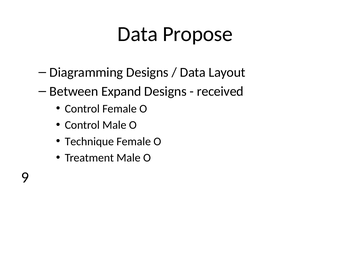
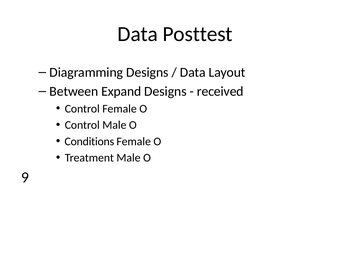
Propose: Propose -> Posttest (198, 34)
Technique: Technique -> Conditions (89, 141)
